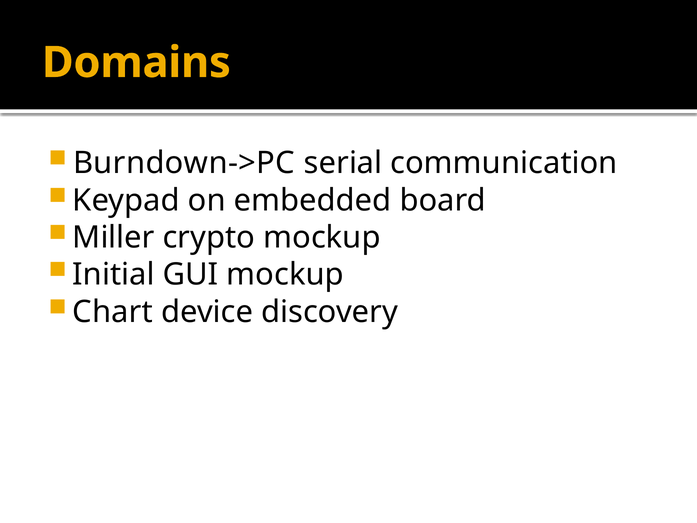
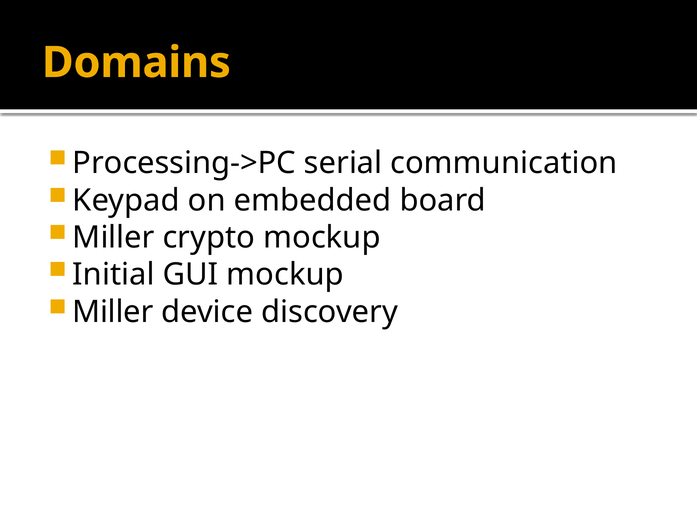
Burndown->PC: Burndown->PC -> Processing->PC (184, 163)
Chart: Chart -> Miller (113, 312)
